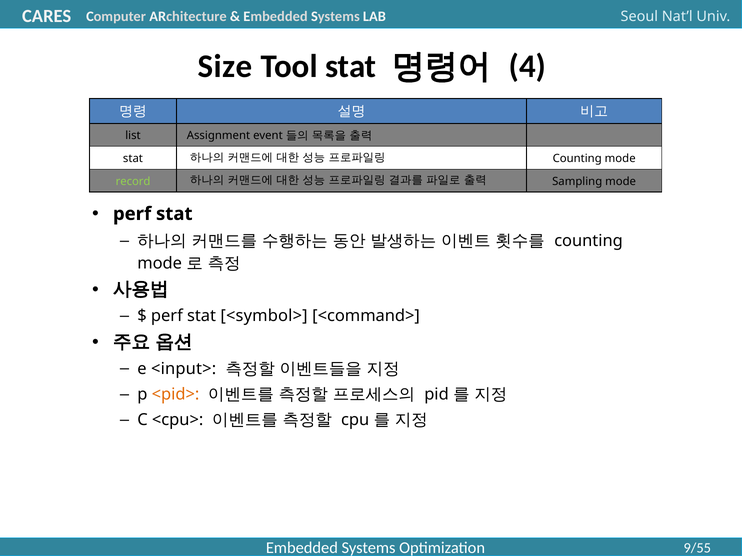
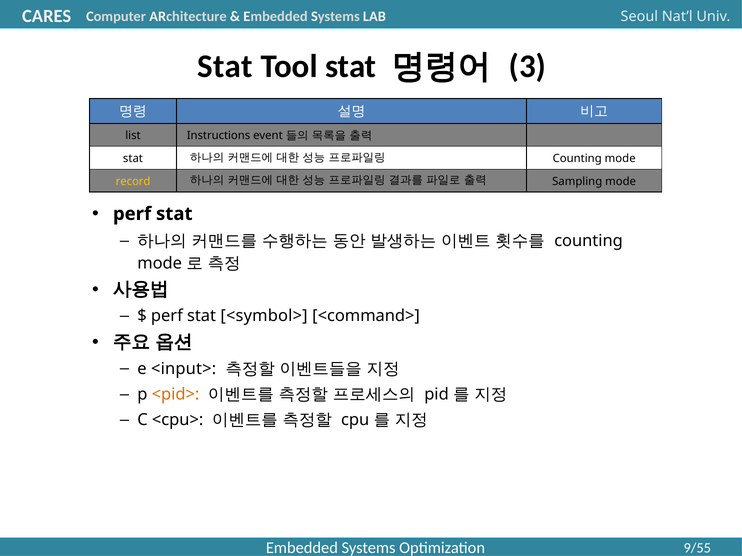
Size: Size -> Stat (225, 66)
4: 4 -> 3 (527, 66)
Assignment: Assignment -> Instructions (218, 136)
record colour: light green -> yellow (133, 181)
